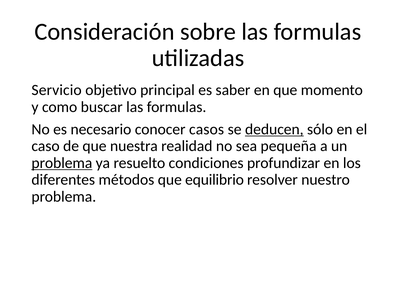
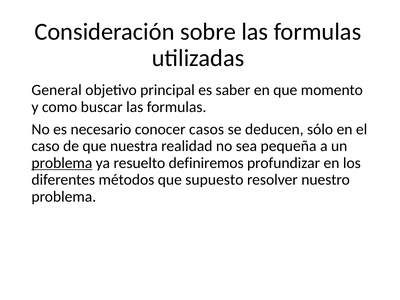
Servicio: Servicio -> General (57, 90)
deducen underline: present -> none (274, 129)
condiciones: condiciones -> definiremos (206, 163)
equilibrio: equilibrio -> supuesto (214, 180)
